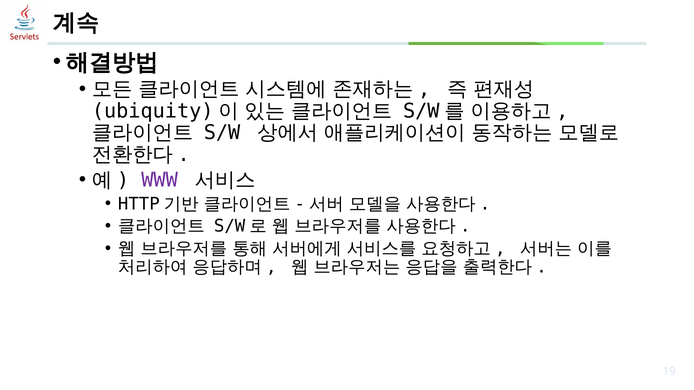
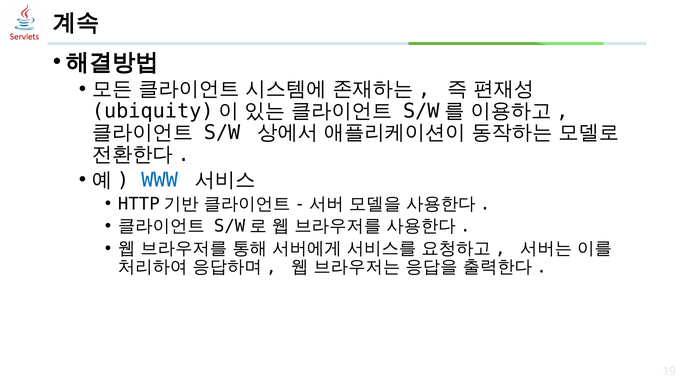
WWW colour: purple -> blue (160, 180)
